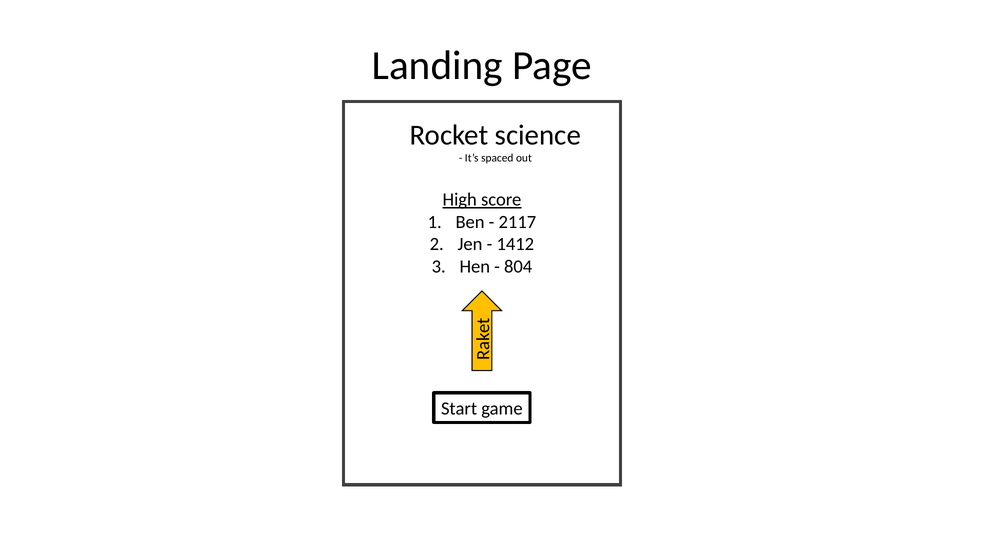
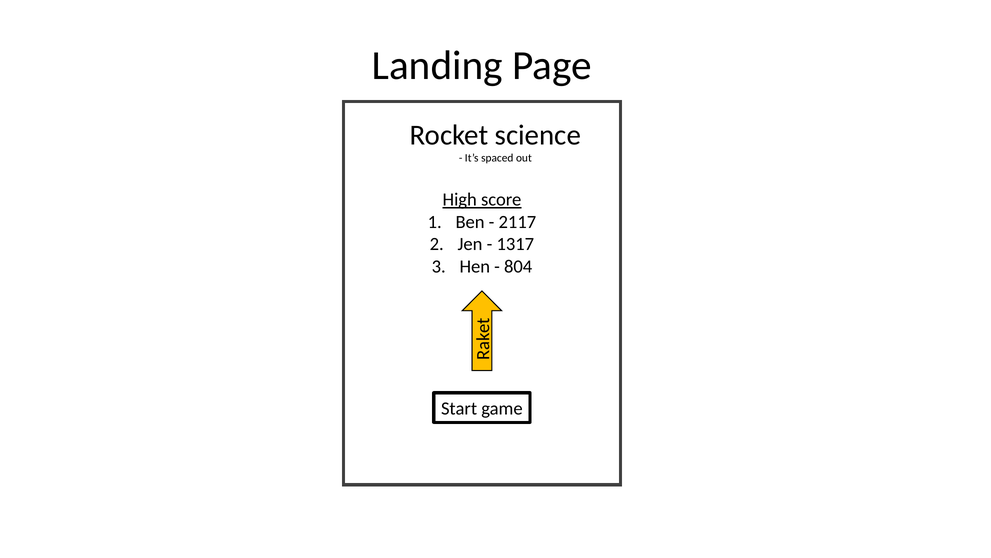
1412: 1412 -> 1317 (515, 244)
